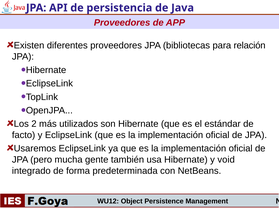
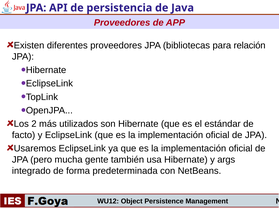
void: void -> args (226, 160)
